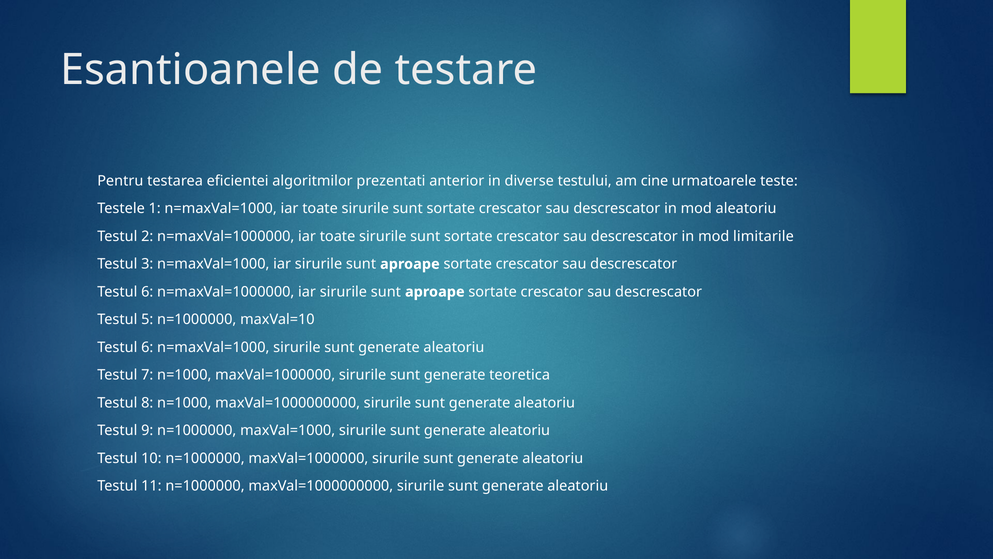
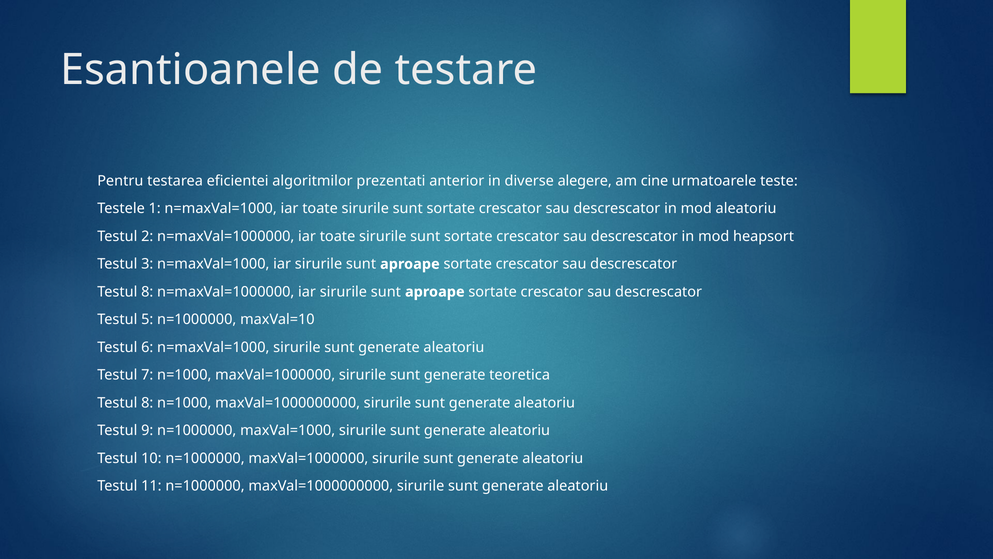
testului: testului -> alegere (585, 181)
limitarile: limitarile -> heapsort (764, 236)
6: 6 -> 8 (147, 292)
